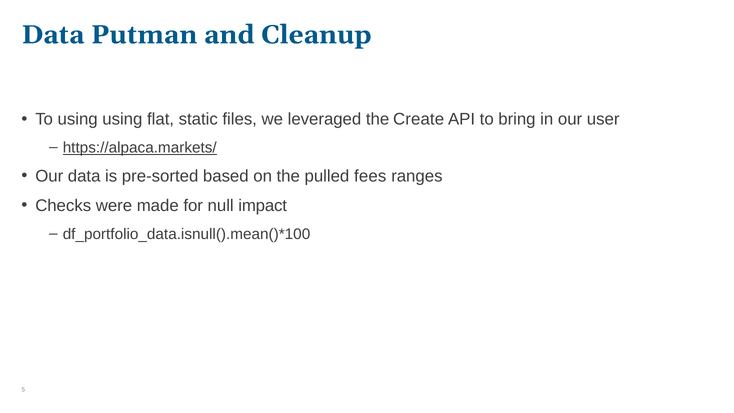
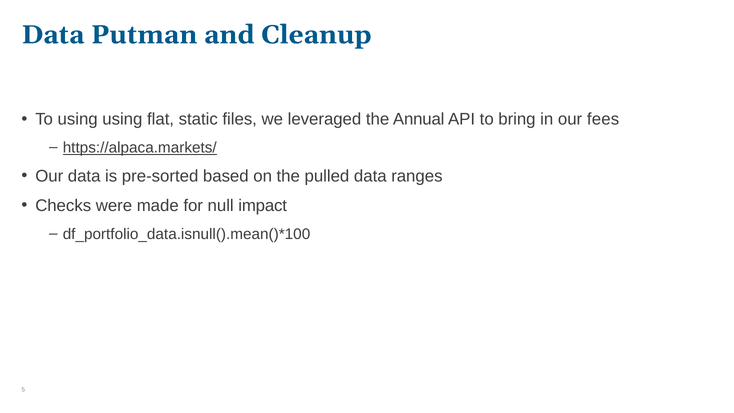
Create: Create -> Annual (419, 119)
user: user -> fees (603, 119)
pulled fees: fees -> data (370, 176)
